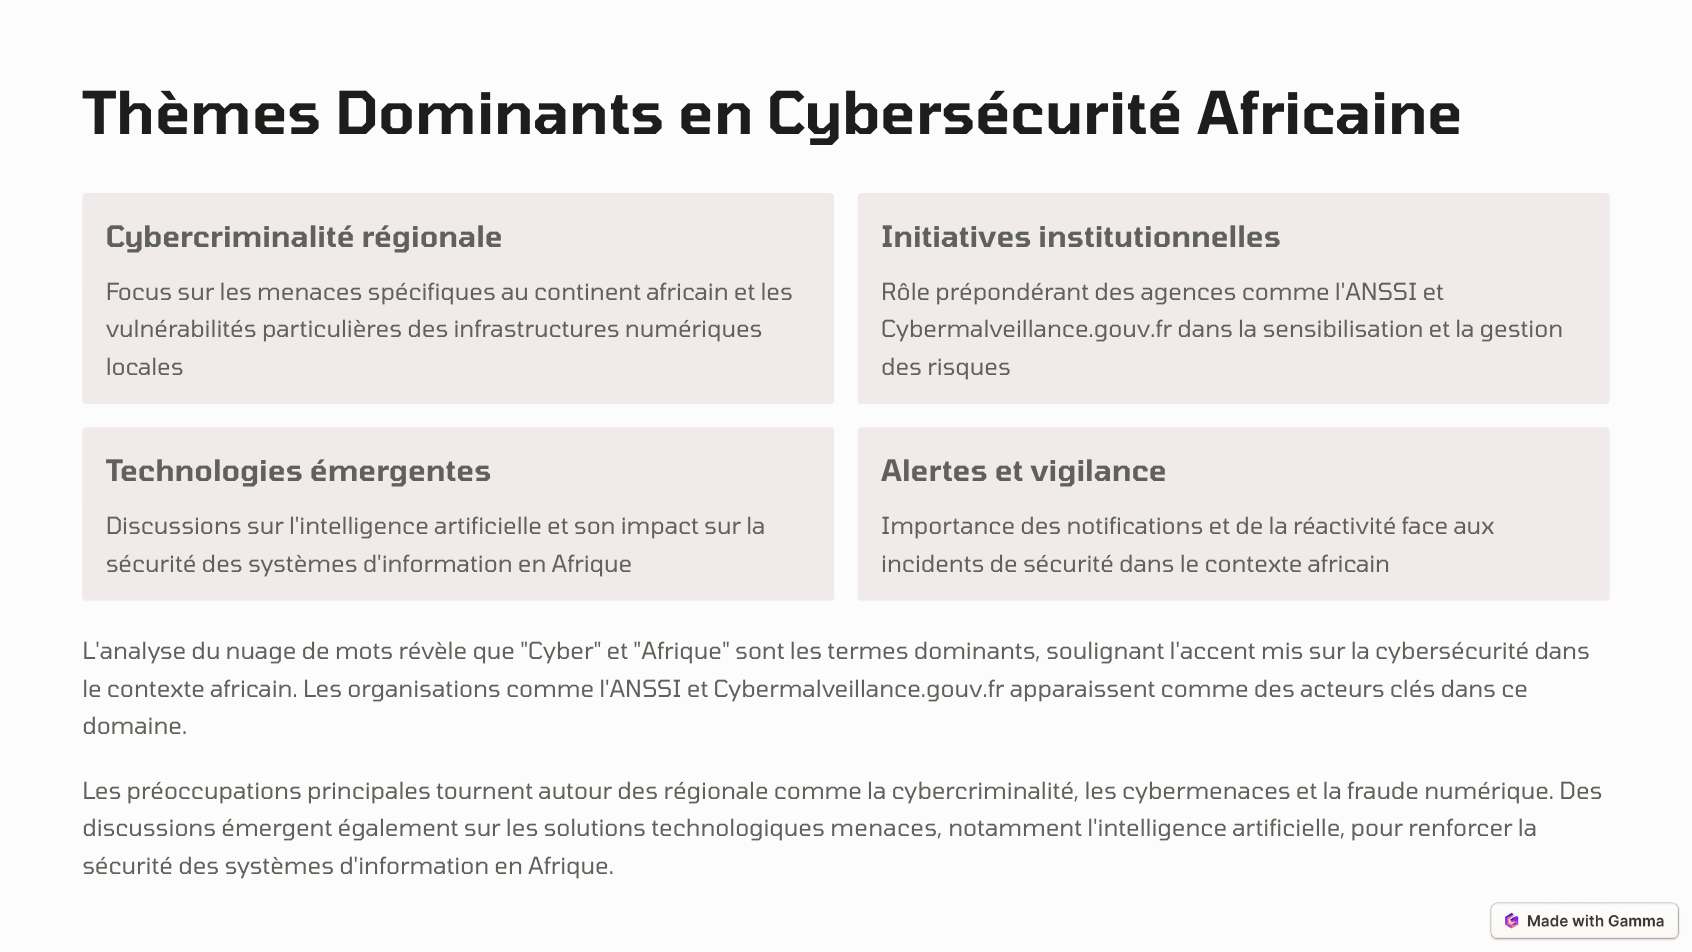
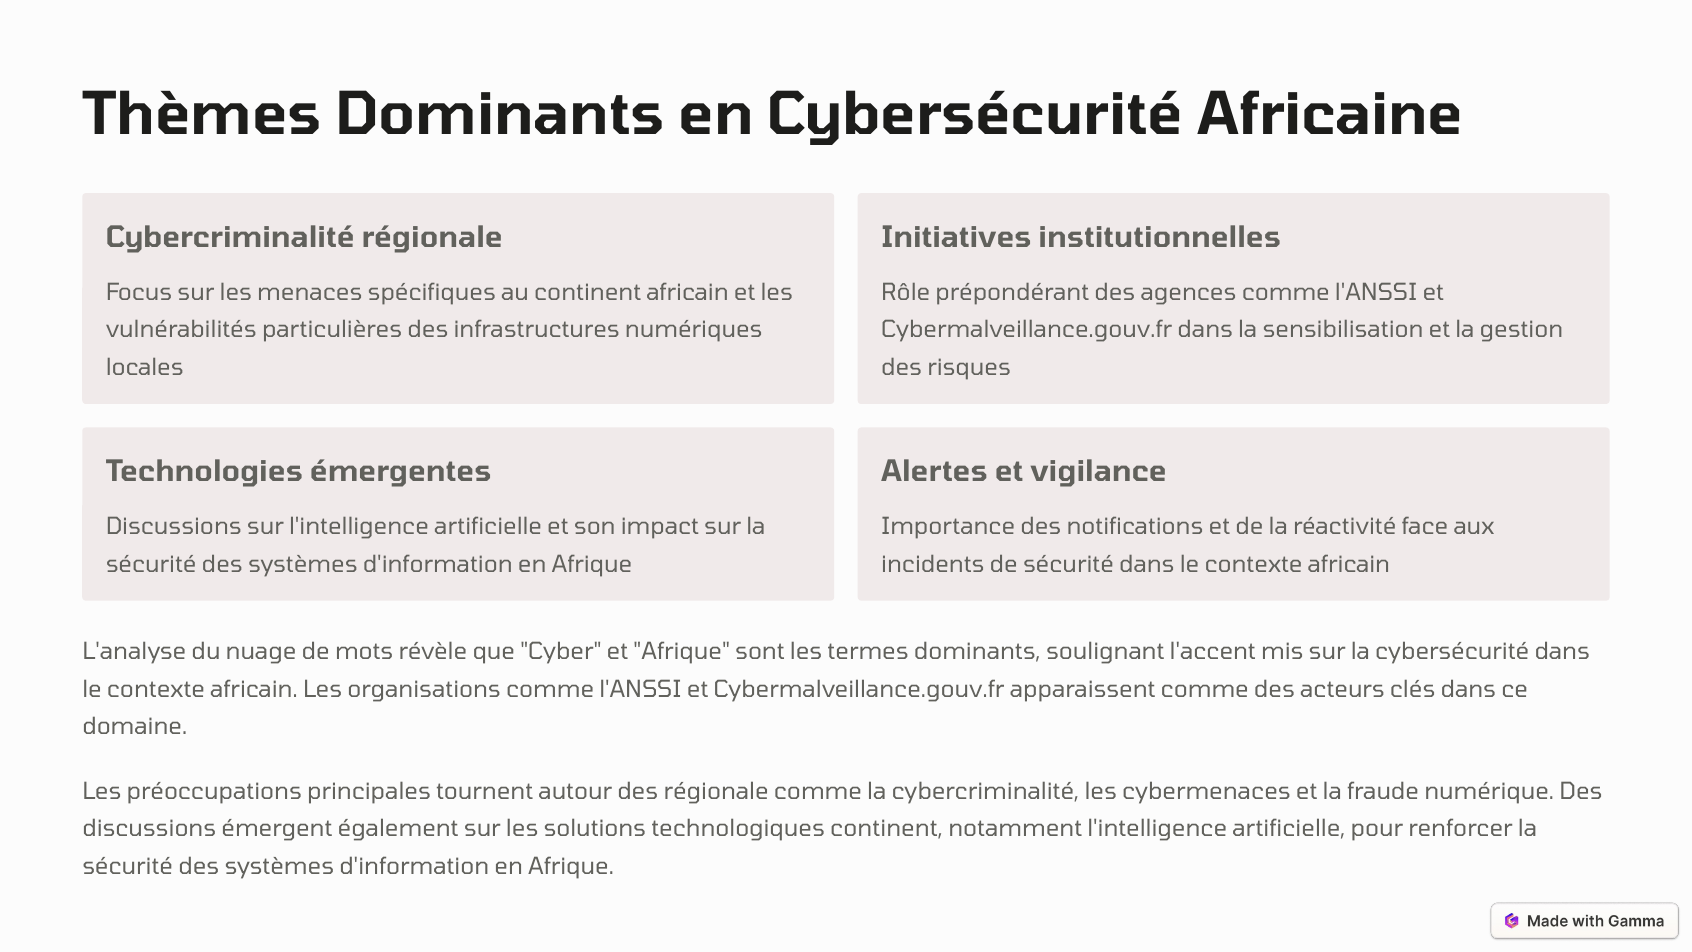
technologiques menaces: menaces -> continent (887, 829)
